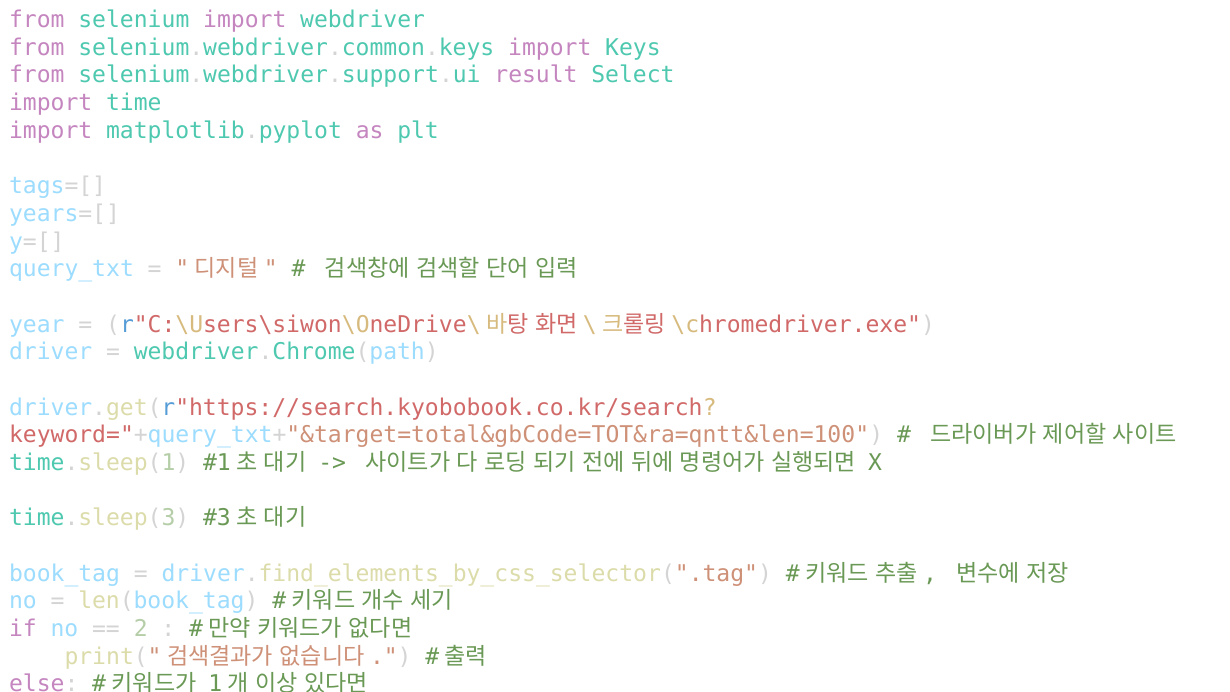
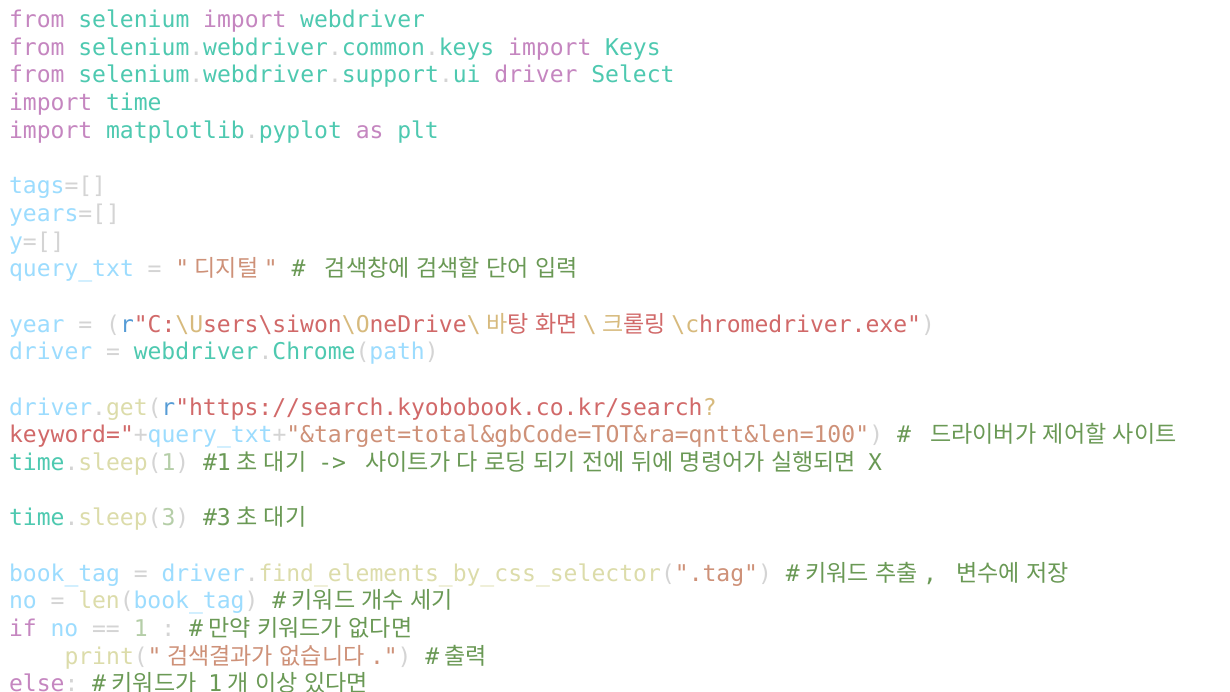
selenium.webdriver.support.ui result: result -> driver (536, 75)
2: 2 -> 1 (141, 629)
